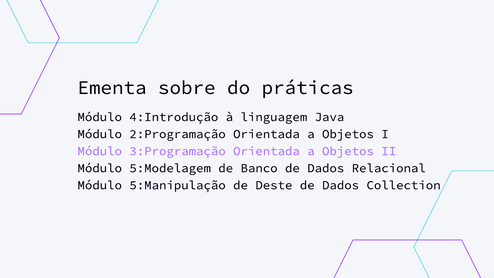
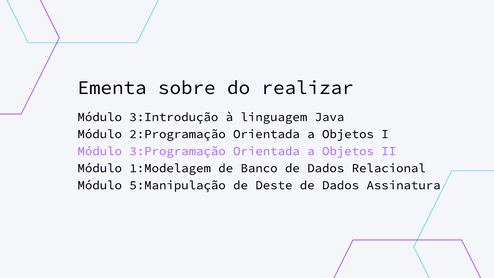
práticas: práticas -> realizar (308, 88)
4:Introdução: 4:Introdução -> 3:Introdução (174, 117)
5:Modelagem: 5:Modelagem -> 1:Modelagem (170, 168)
Collection: Collection -> Assinatura (404, 185)
